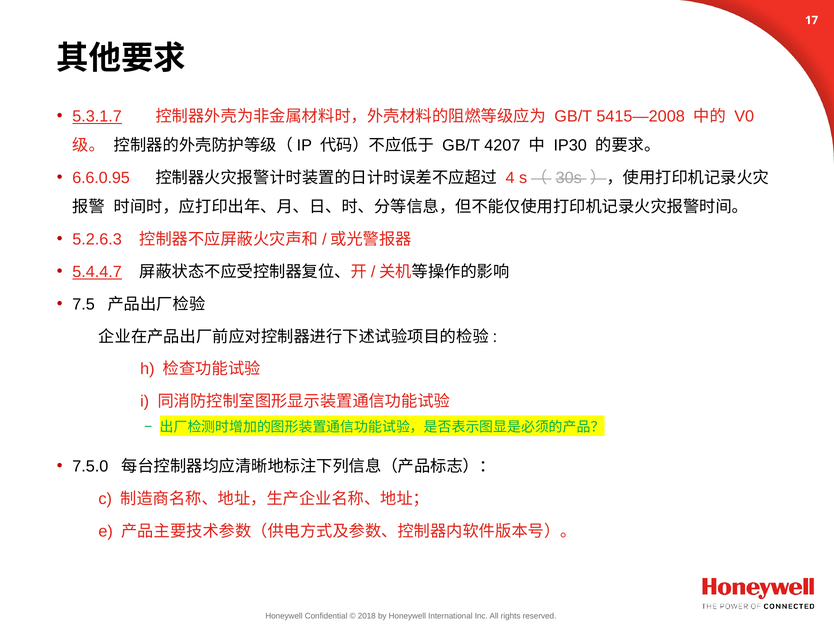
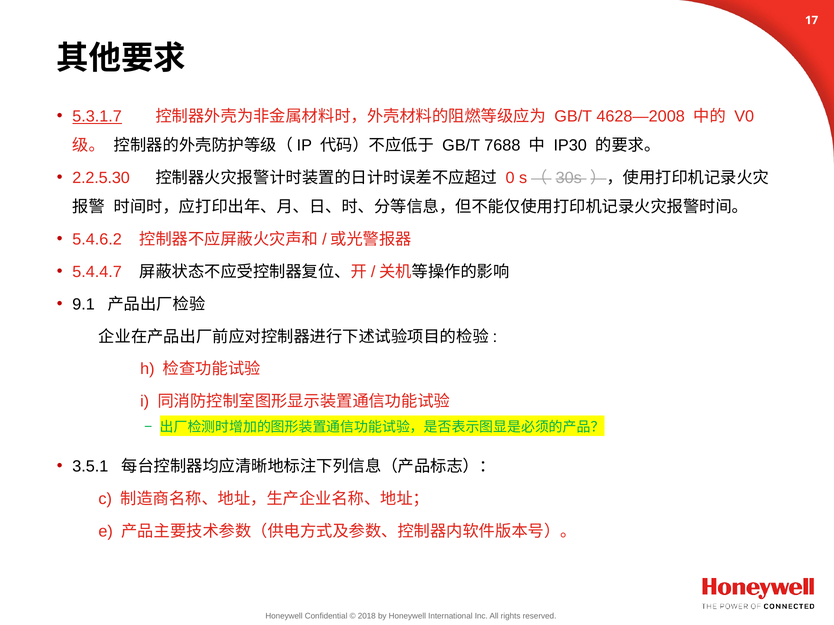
5415—2008: 5415—2008 -> 4628—2008 (641, 116)
4207: 4207 -> 7688 (502, 146)
6.6.0.95: 6.6.0.95 -> 2.2.5.30 (101, 178)
4: 4 -> 0 (510, 178)
5.2.6.3: 5.2.6.3 -> 5.4.6.2 (97, 240)
5.4.4.7 underline: present -> none (97, 272)
7.5: 7.5 -> 9.1 (84, 305)
7.5.0: 7.5.0 -> 3.5.1 (90, 467)
